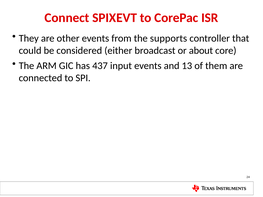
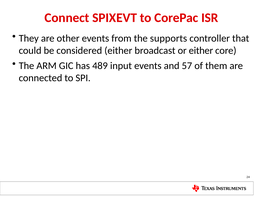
or about: about -> either (201, 51)
437: 437 -> 489 (100, 66)
13: 13 -> 57 (187, 66)
